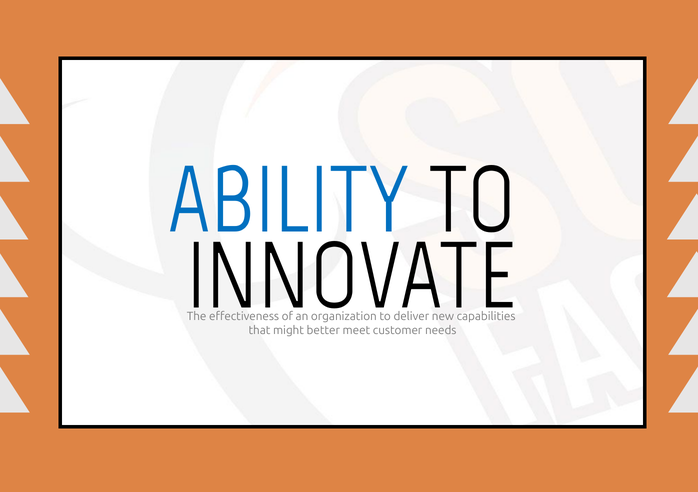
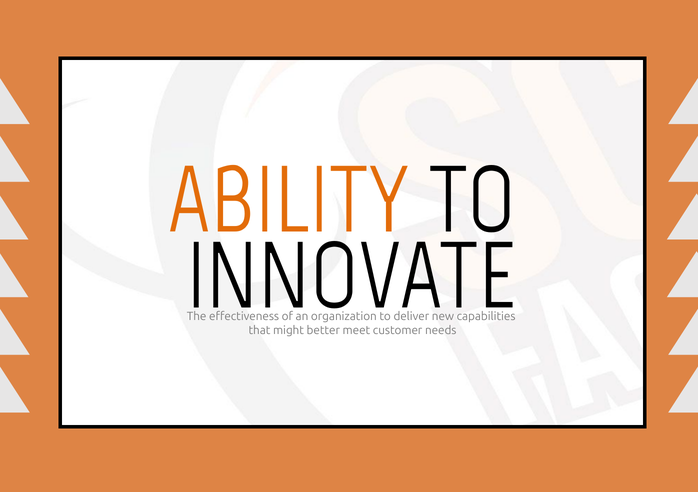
ABILITY colour: blue -> orange (288, 201)
